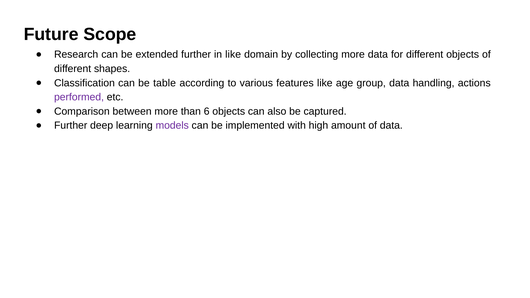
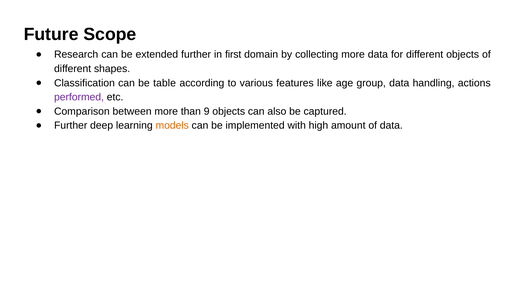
in like: like -> first (233, 55)
6: 6 -> 9 (207, 111)
models colour: purple -> orange (172, 126)
